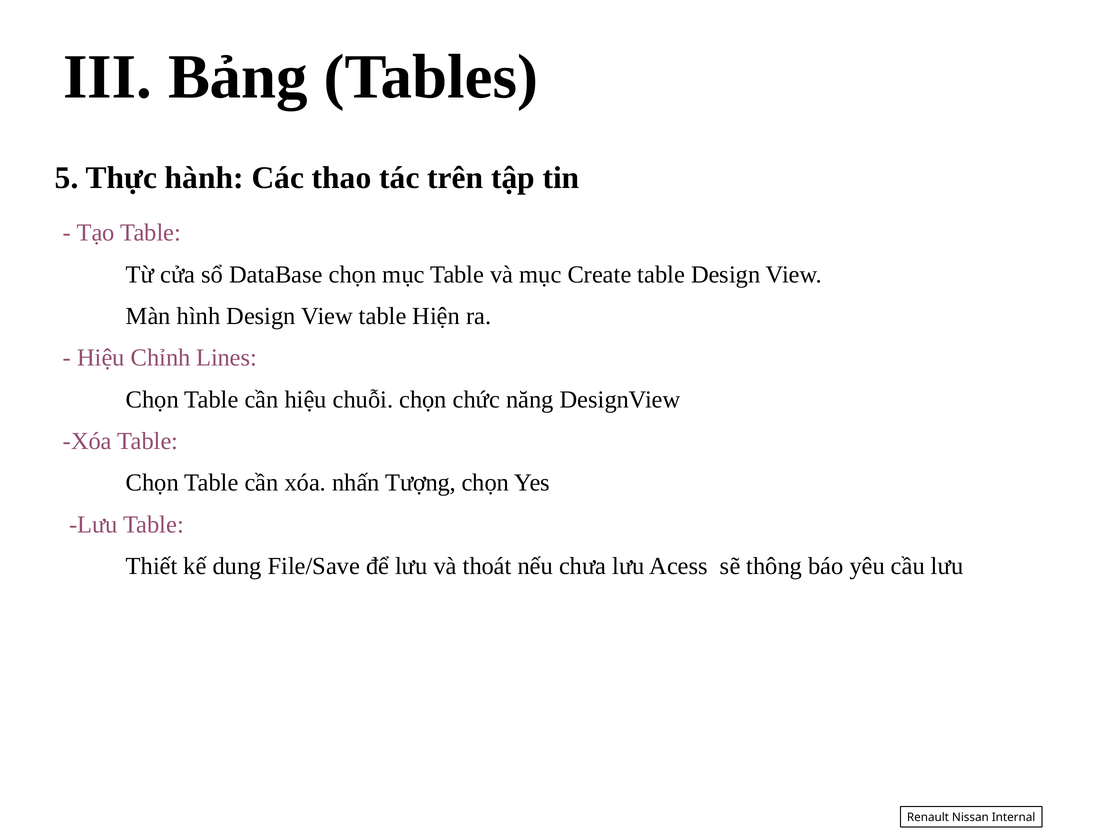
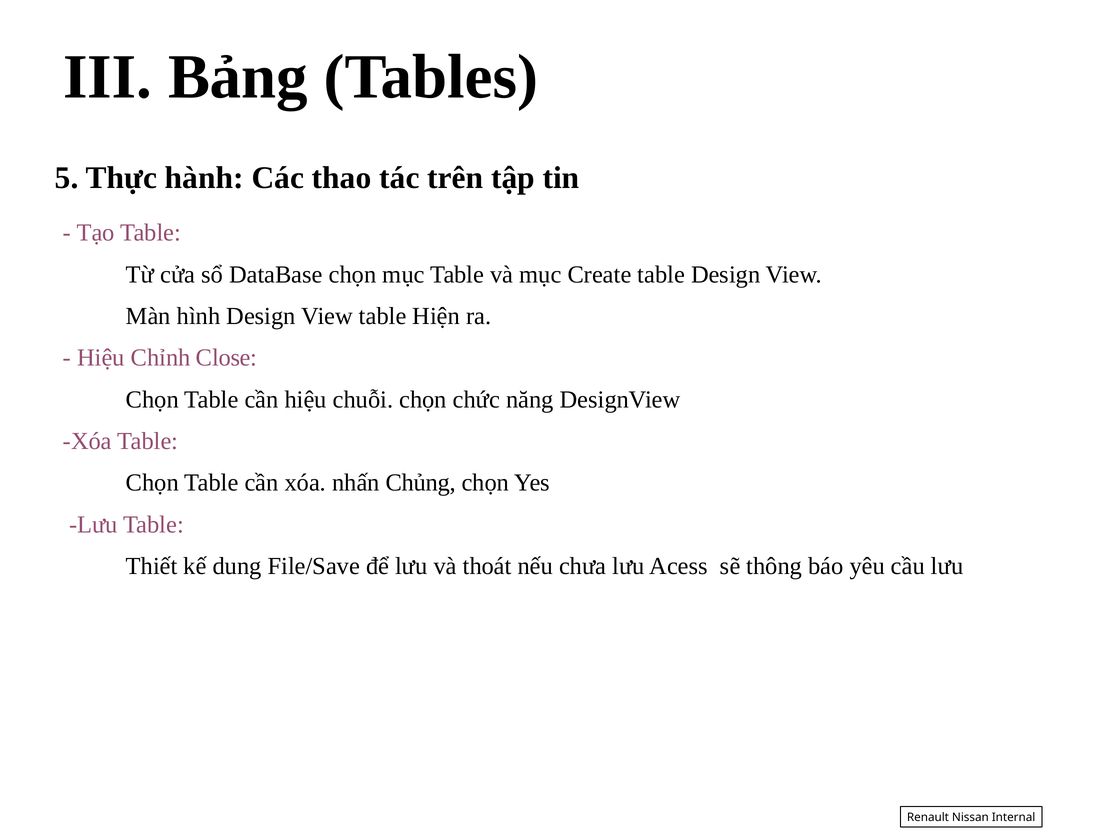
Lines: Lines -> Close (227, 358)
Tượng: Tượng -> Chủng (421, 483)
